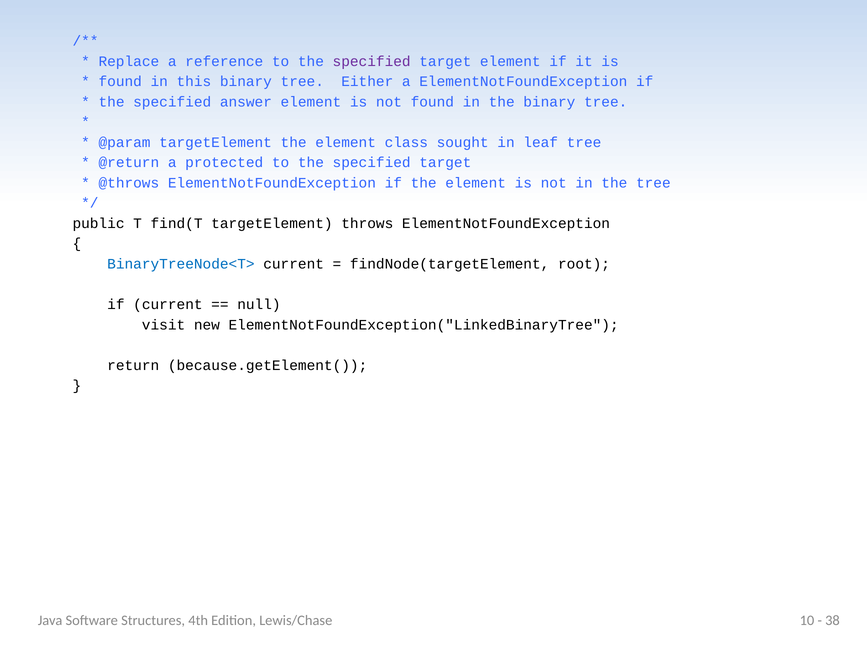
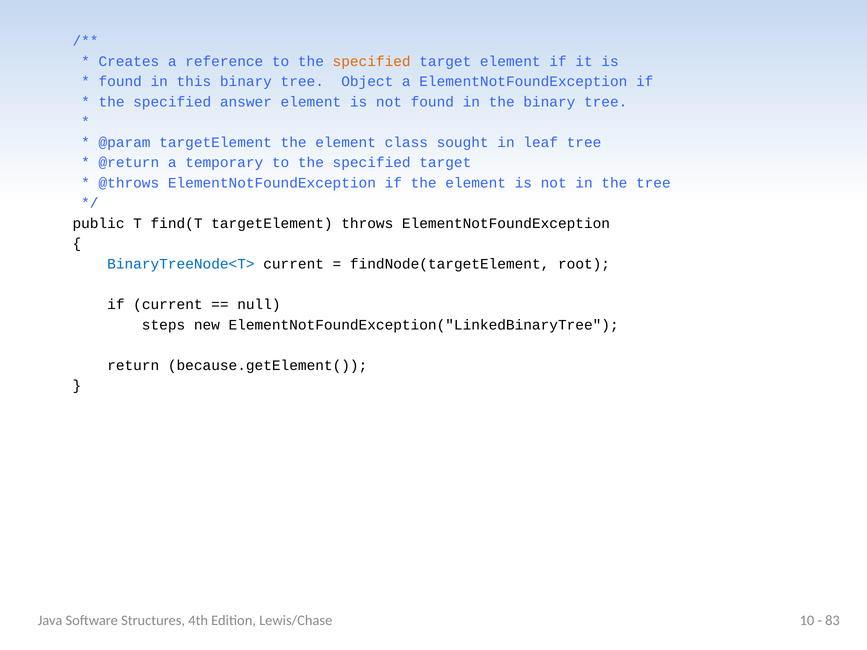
Replace: Replace -> Creates (129, 61)
specified colour: purple -> orange (372, 61)
Either: Either -> Object (367, 82)
protected: protected -> temporary (224, 163)
visit: visit -> steps (164, 325)
38: 38 -> 83 (832, 621)
